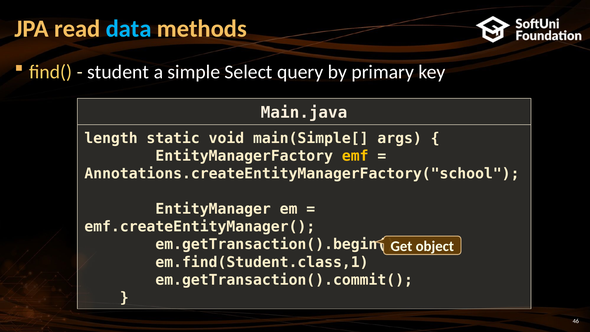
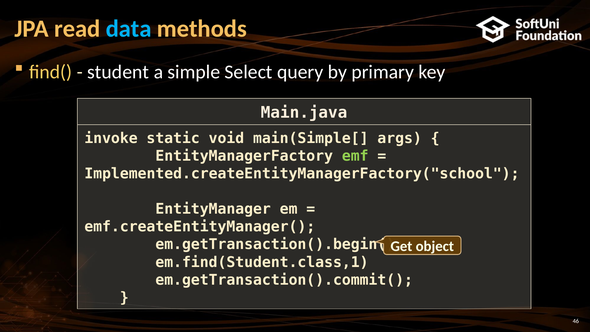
length: length -> invoke (111, 138)
emf colour: yellow -> light green (355, 156)
Annotations.createEntityManagerFactory("school: Annotations.createEntityManagerFactory("school -> Implemented.createEntityManagerFactory("school (302, 174)
